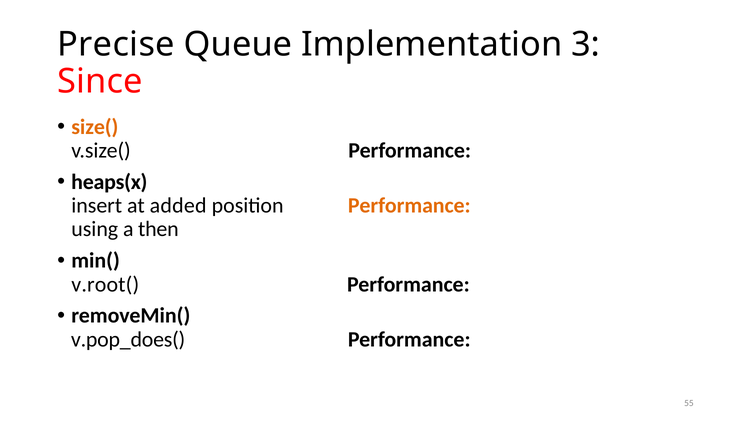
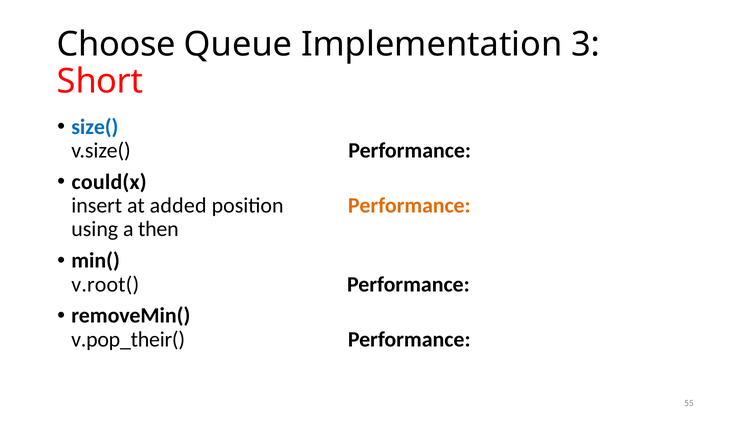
Precise: Precise -> Choose (116, 45)
Since: Since -> Short (100, 82)
size( colour: orange -> blue (95, 127)
heaps(x: heaps(x -> could(x (109, 182)
v.pop_does(: v.pop_does( -> v.pop_their( (128, 340)
